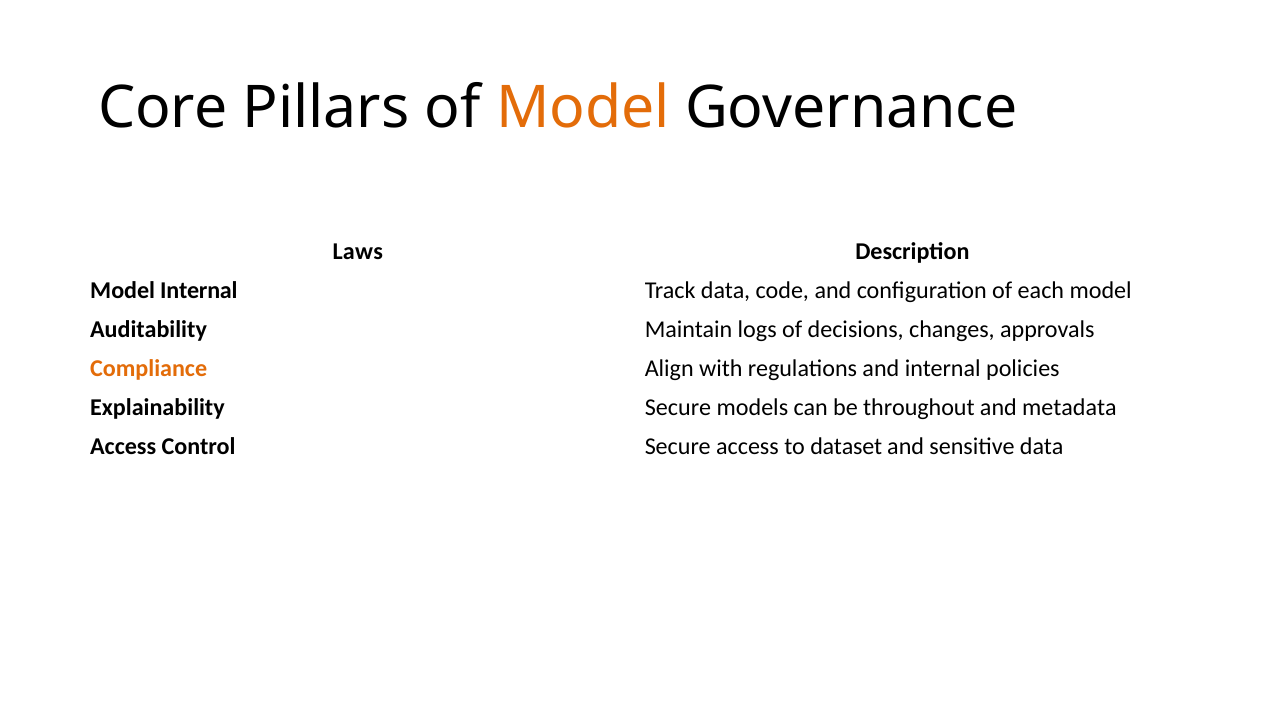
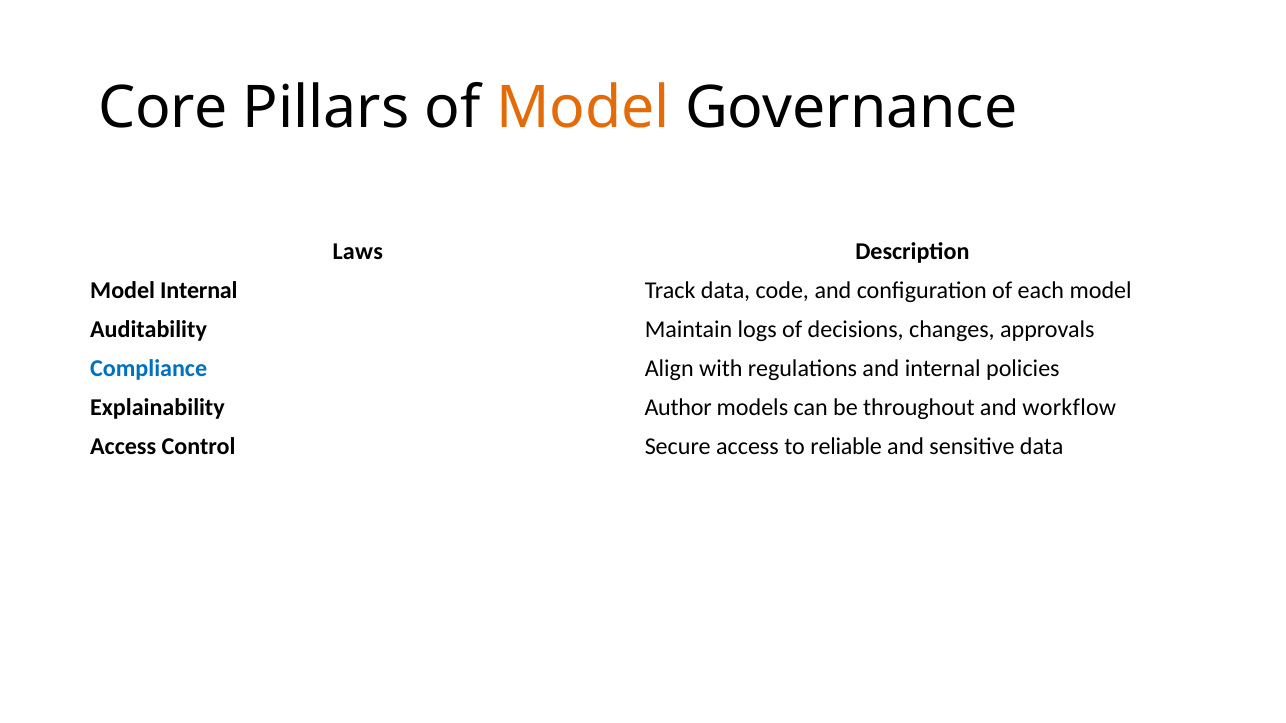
Compliance colour: orange -> blue (149, 369)
Explainability Secure: Secure -> Author (678, 408)
metadata: metadata -> workflow (1069, 408)
dataset: dataset -> reliable (846, 447)
